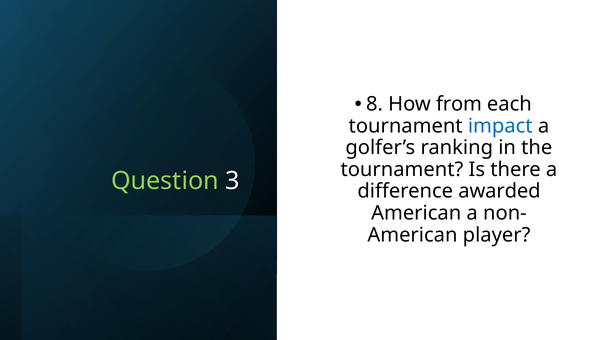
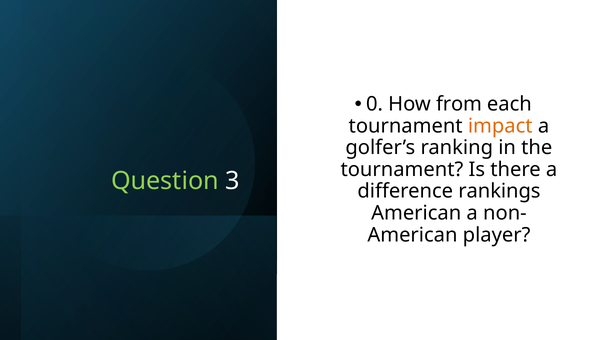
8: 8 -> 0 (375, 104)
impact colour: blue -> orange (500, 126)
awarded: awarded -> rankings (499, 191)
